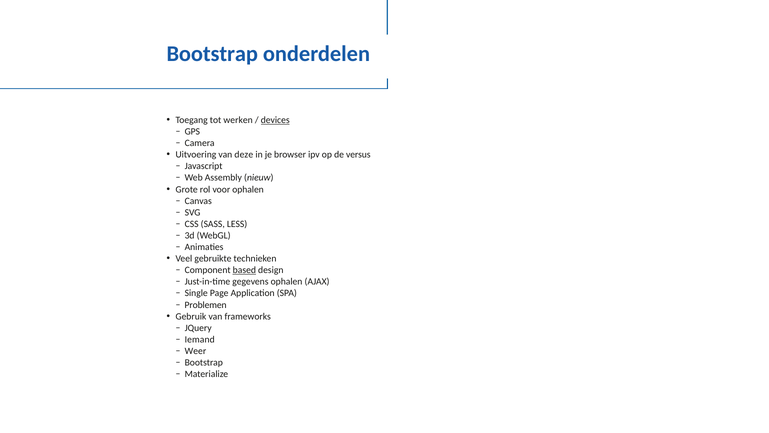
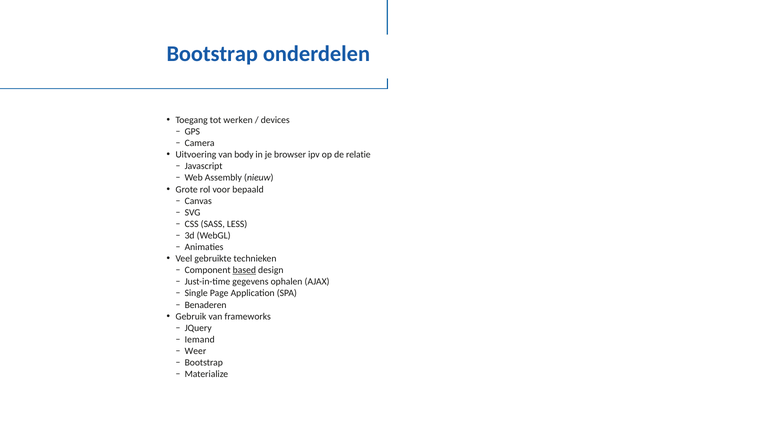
devices underline: present -> none (275, 120)
deze: deze -> body (244, 155)
versus: versus -> relatie (358, 155)
voor ophalen: ophalen -> bepaald (248, 189)
Problemen: Problemen -> Benaderen (206, 305)
